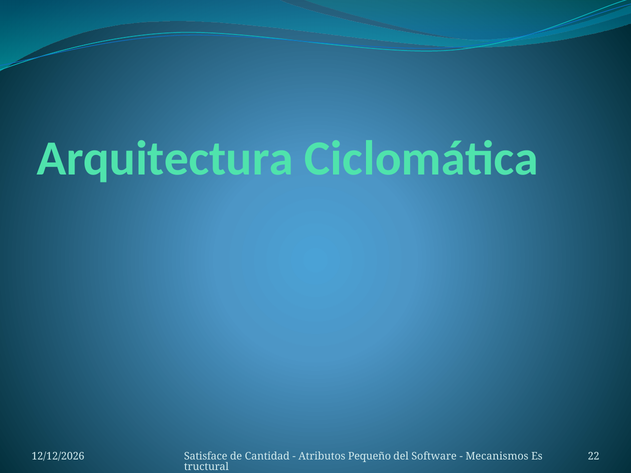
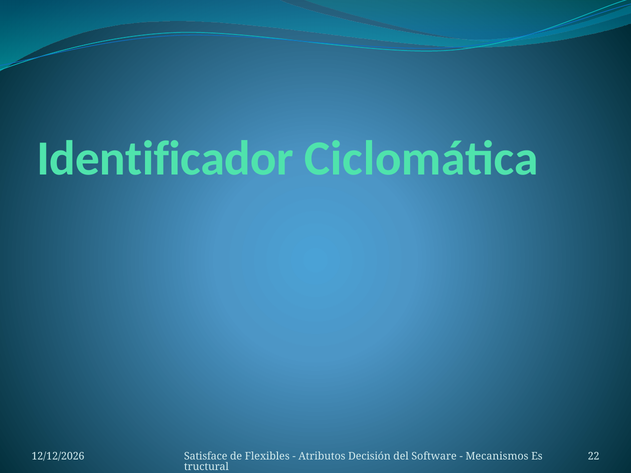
Arquitectura: Arquitectura -> Identificador (165, 159)
Cantidad: Cantidad -> Flexibles (267, 457)
Pequeño: Pequeño -> Decisión (369, 457)
